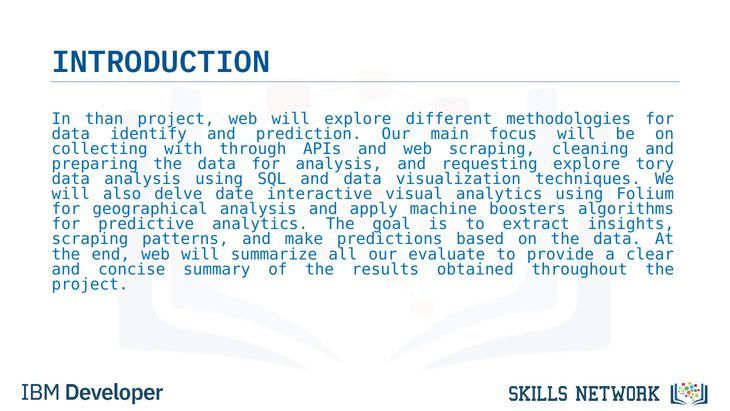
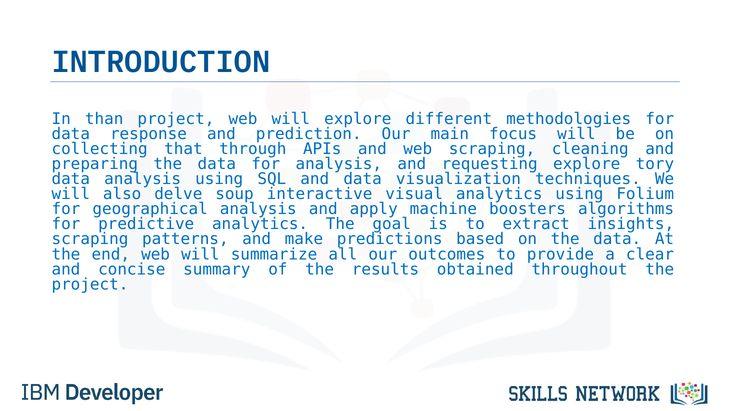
identify: identify -> response (148, 134)
with: with -> that (183, 149)
date: date -> soup (234, 194)
evaluate: evaluate -> outcomes (447, 254)
